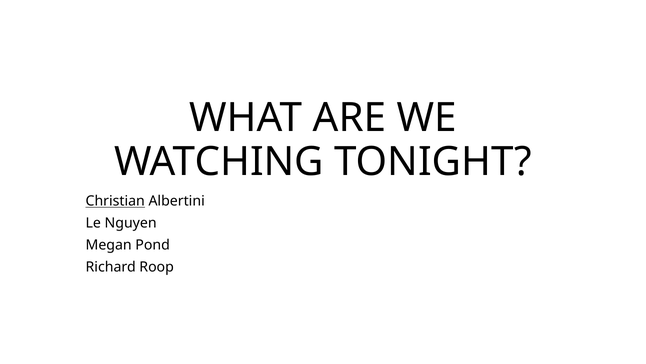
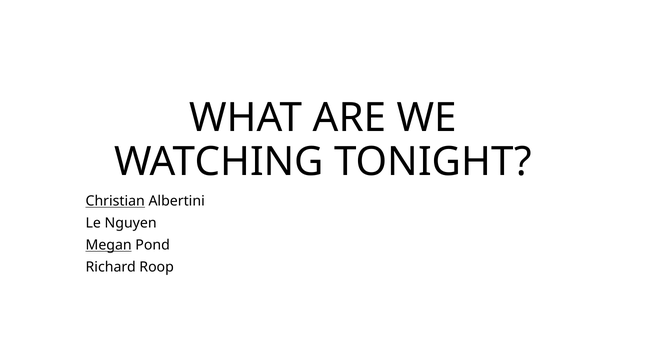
Megan underline: none -> present (109, 245)
